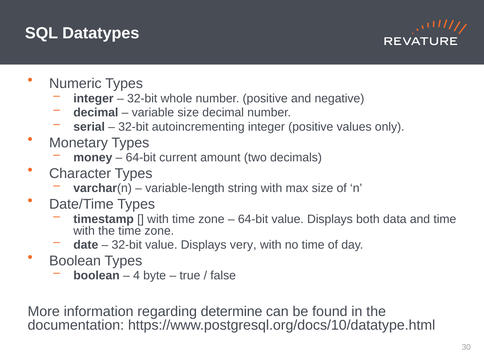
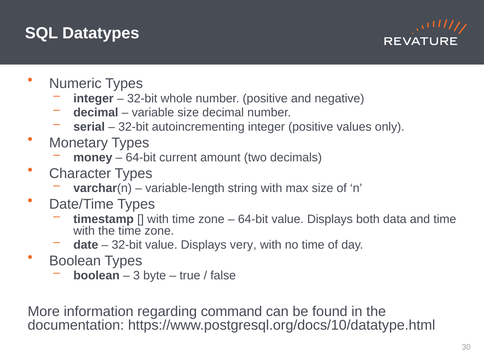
4: 4 -> 3 (136, 276)
determine: determine -> command (232, 312)
